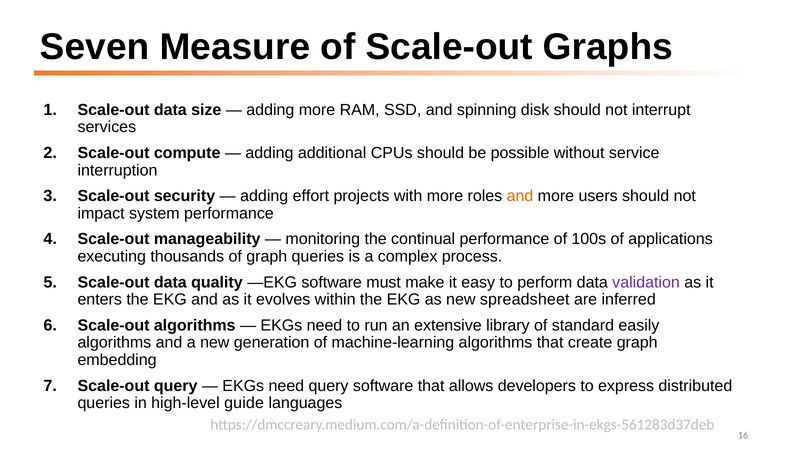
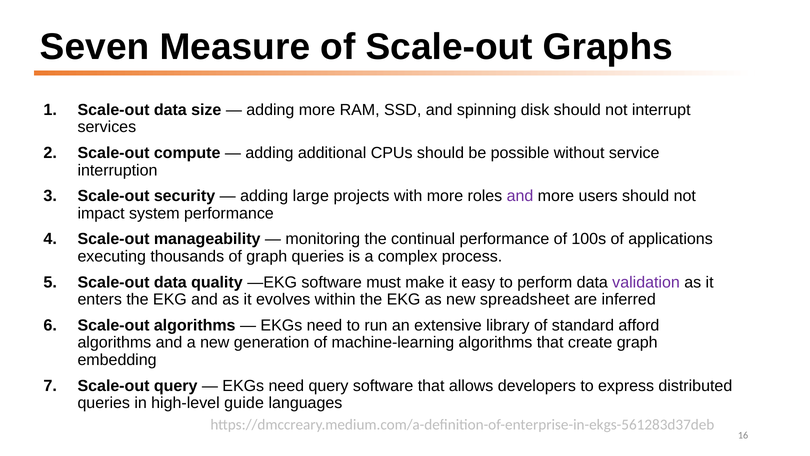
effort: effort -> large (311, 196)
and colour: orange -> purple (520, 196)
easily: easily -> afford (639, 325)
